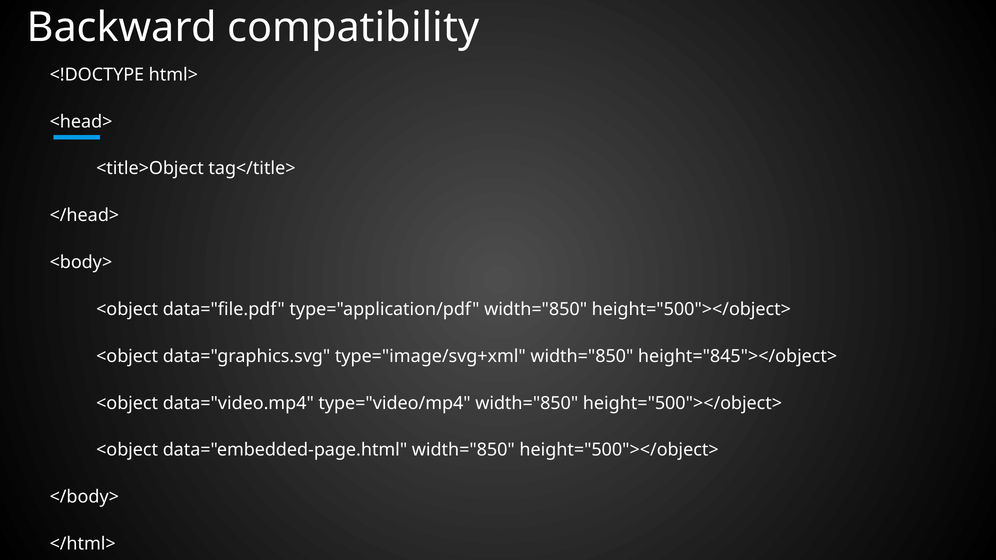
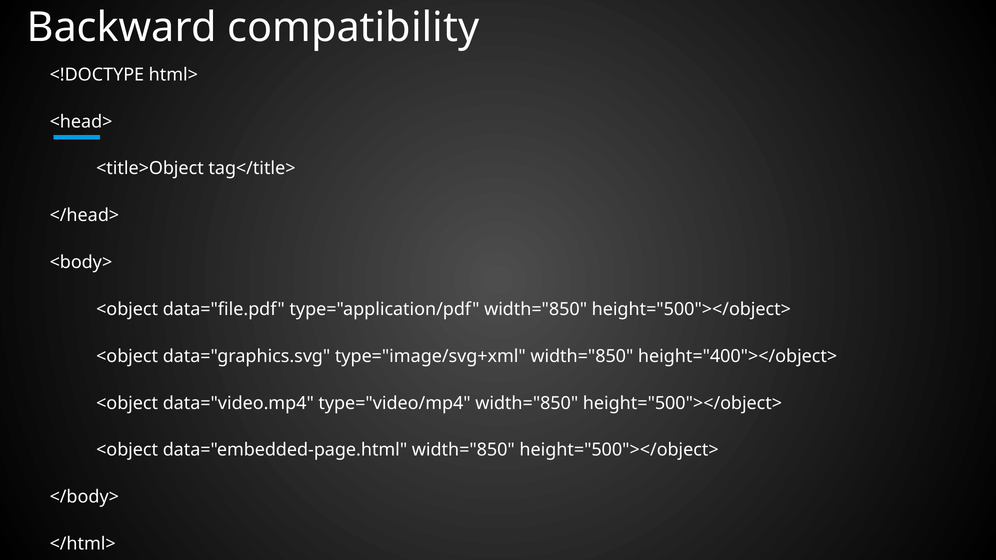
height="845"></object>: height="845"></object> -> height="400"></object> (738, 356)
